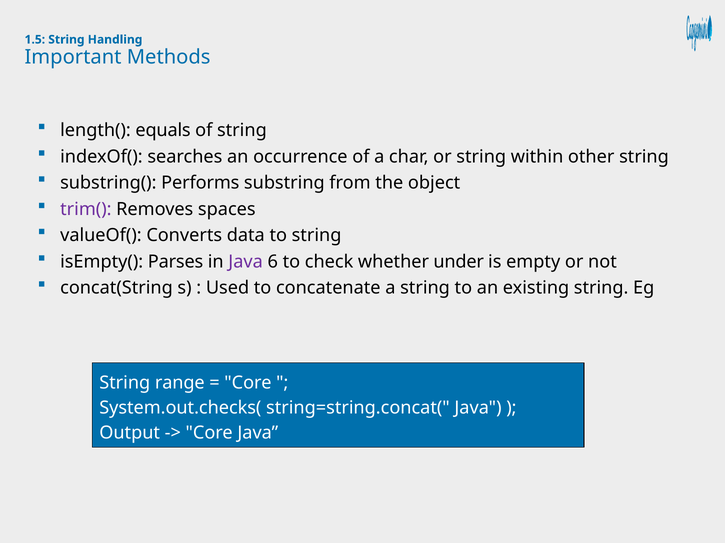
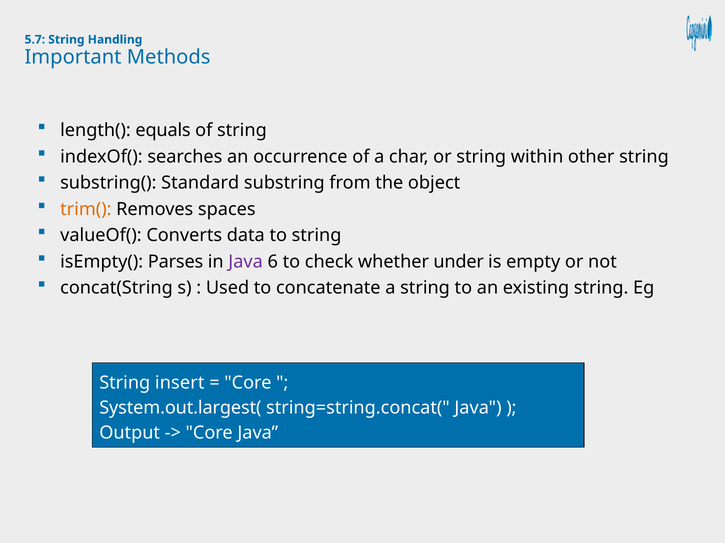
1.5: 1.5 -> 5.7 (35, 40)
Performs: Performs -> Standard (200, 183)
trim( colour: purple -> orange (86, 210)
range: range -> insert (180, 383)
System.out.checks(: System.out.checks( -> System.out.largest( (180, 408)
